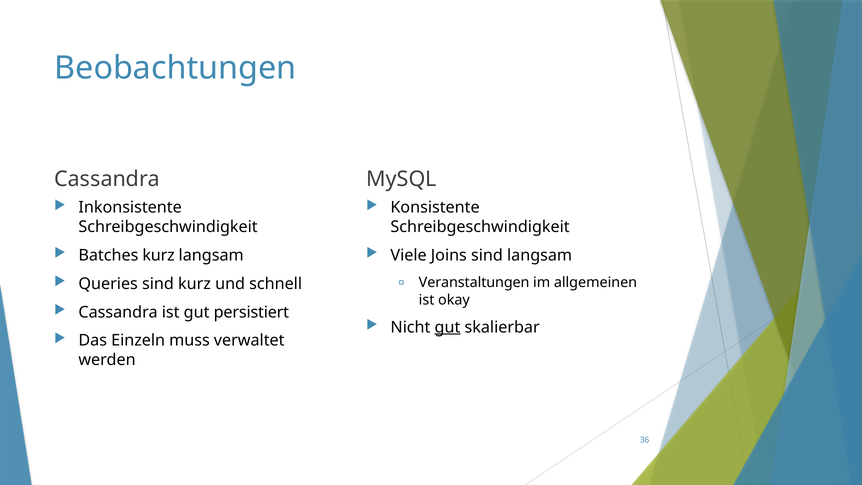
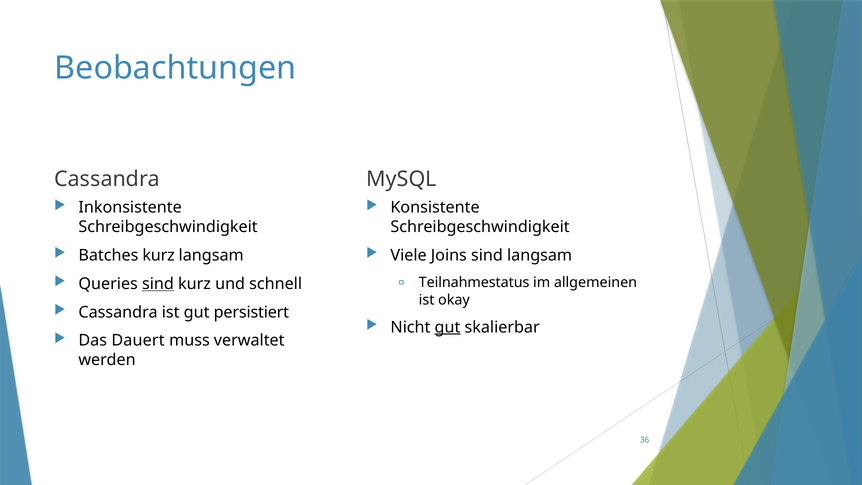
Veranstaltungen: Veranstaltungen -> Teilnahmestatus (474, 282)
sind underline: none -> present (158, 284)
Einzeln: Einzeln -> Dauert (138, 340)
